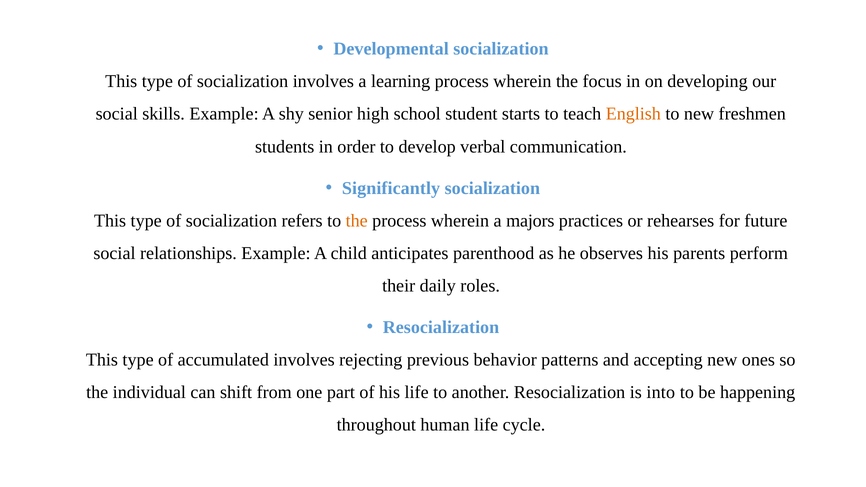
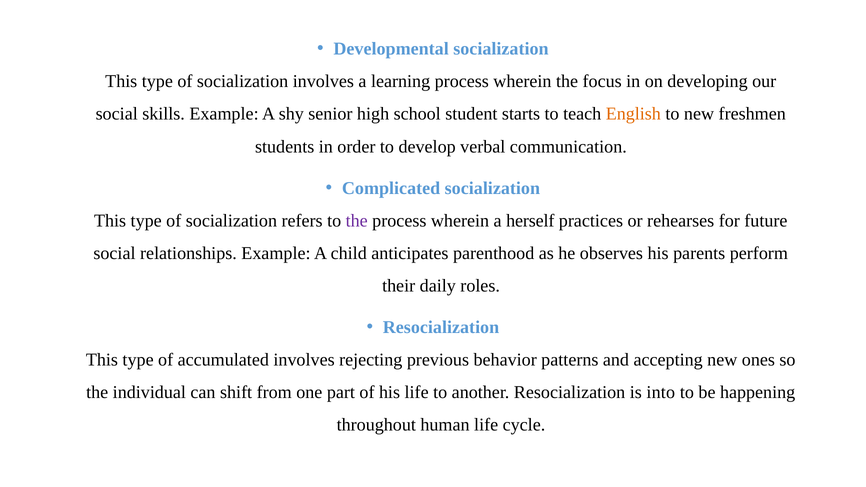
Significantly: Significantly -> Complicated (391, 188)
the colour: orange -> purple (357, 221)
majors: majors -> herself (530, 221)
